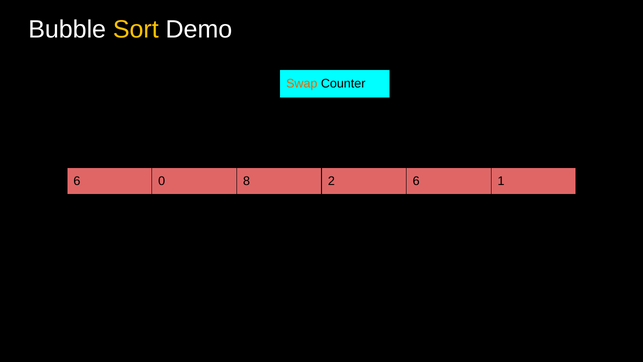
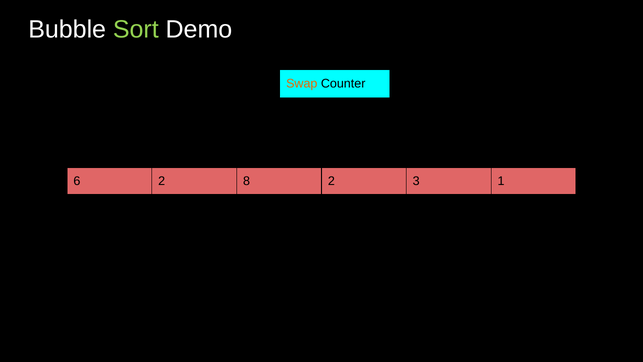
Sort colour: yellow -> light green (136, 30)
6 0: 0 -> 2 (162, 181)
2 6: 6 -> 3 (416, 181)
